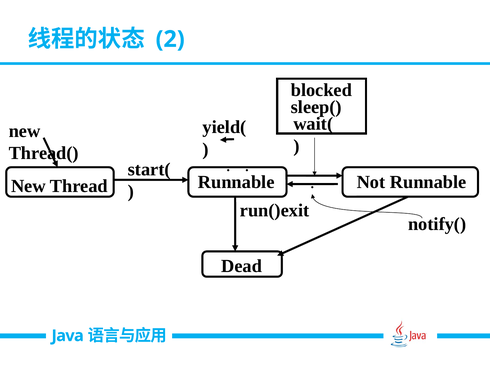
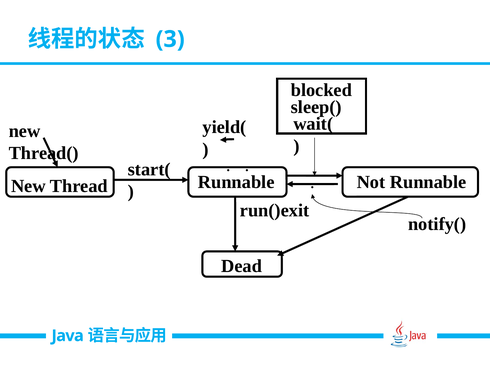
2: 2 -> 3 (170, 39)
